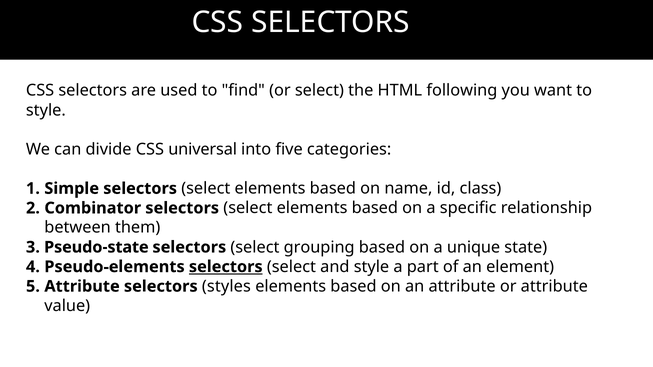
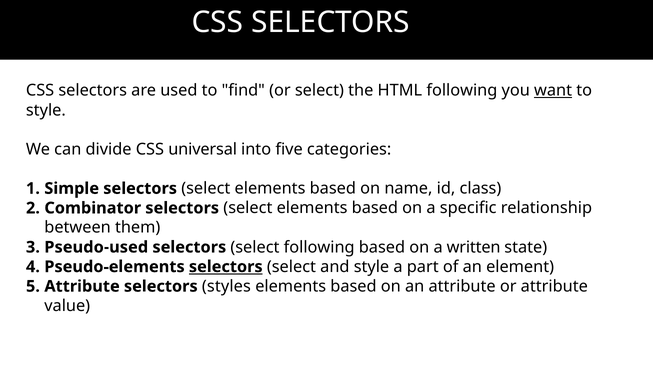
want underline: none -> present (553, 91)
Pseudo-state: Pseudo-state -> Pseudo-used (96, 247)
select grouping: grouping -> following (319, 247)
unique: unique -> written (474, 247)
